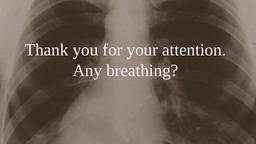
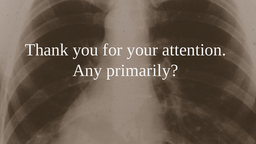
breathing: breathing -> primarily (142, 70)
